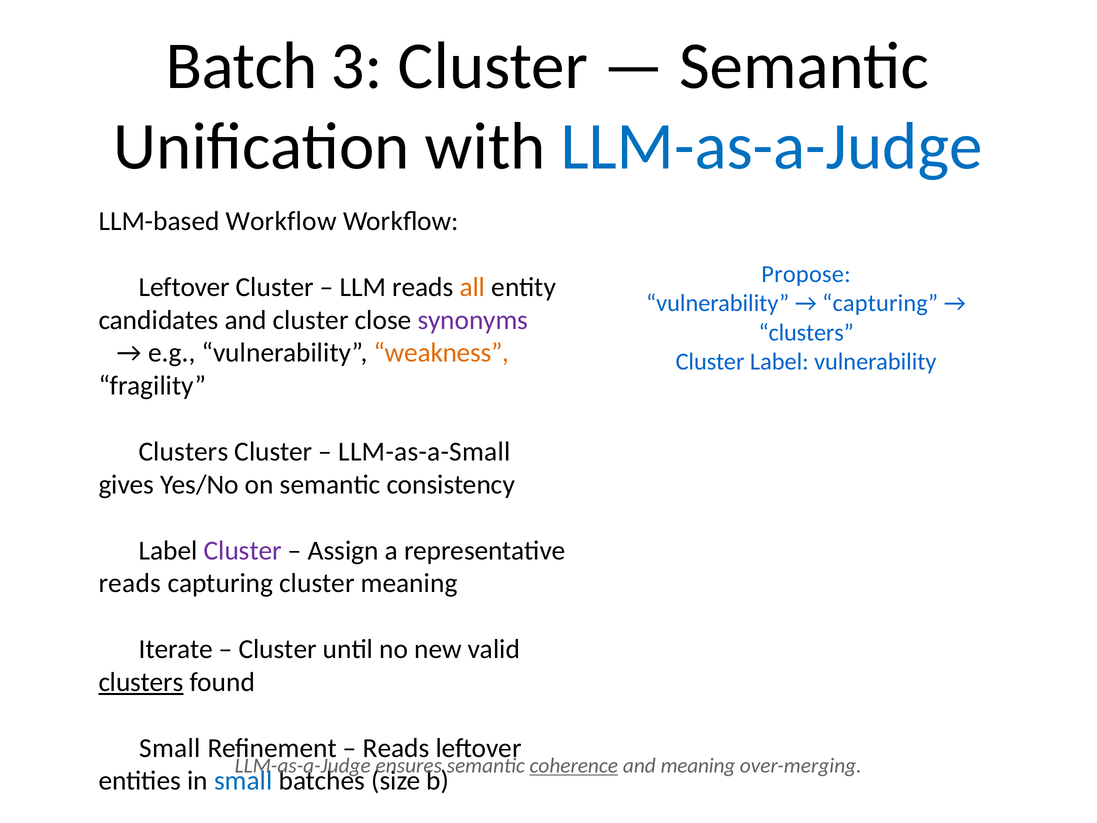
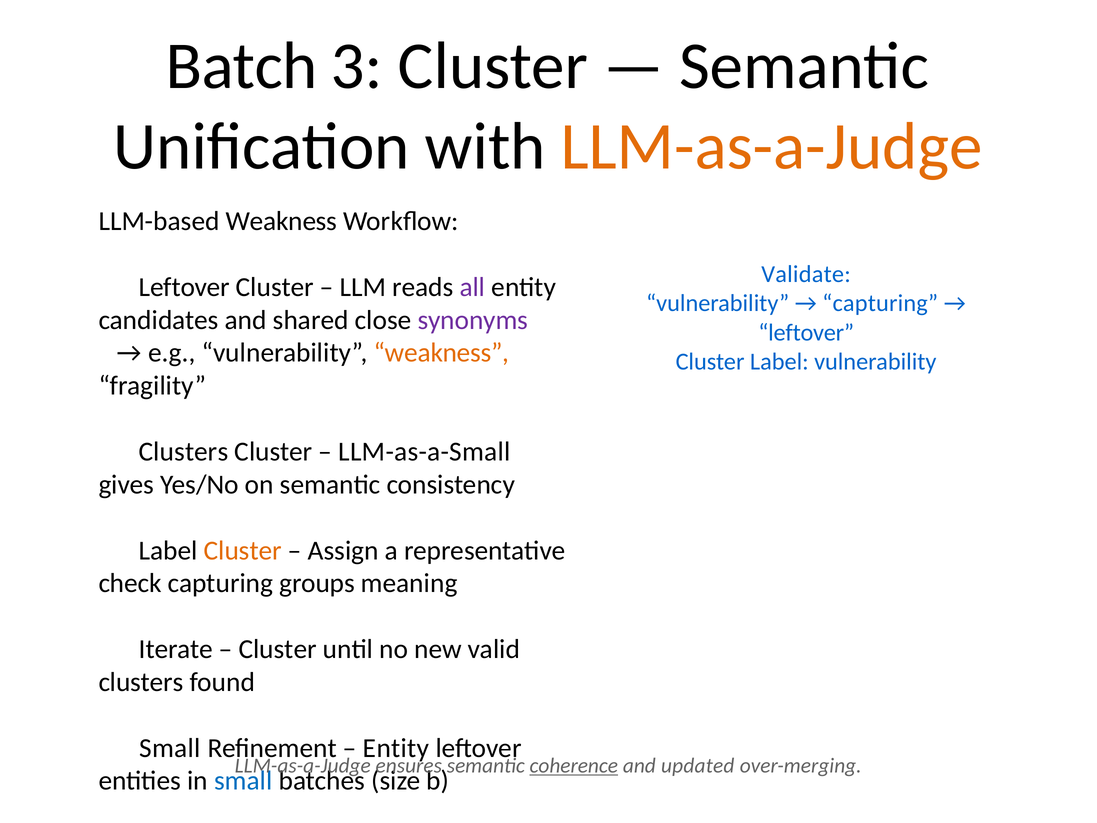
LLM-as-a-Judge colour: blue -> orange (772, 146)
LLM-based Workflow: Workflow -> Weakness (281, 221)
Propose: Propose -> Validate (806, 274)
all colour: orange -> purple (472, 287)
and cluster: cluster -> shared (311, 320)
clusters: clusters -> leftover (806, 332)
Cluster colour: purple -> orange (243, 550)
reads: reads -> check (130, 583)
capturing cluster: cluster -> groups (317, 583)
clusters underline: present -> none (141, 682)
Reads: Reads -> Entity (396, 748)
and meaning: meaning -> updated (698, 766)
